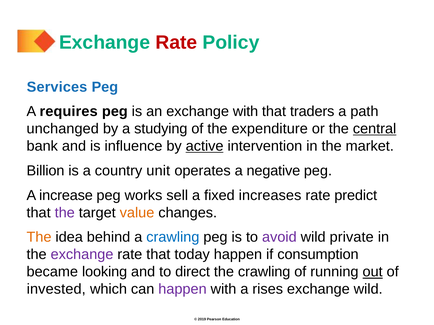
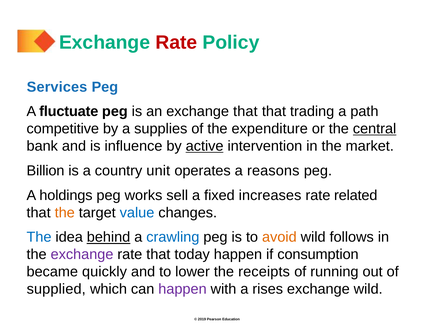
requires: requires -> fluctuate (69, 112)
exchange with: with -> that (245, 112)
traders: traders -> trading (312, 112)
unchanged: unchanged -> competitive (63, 129)
studying: studying -> supplies (161, 129)
negative: negative -> reasons (273, 171)
increase: increase -> holdings (66, 196)
predict: predict -> related (356, 196)
the colour: purple -> orange (65, 213)
value colour: orange -> blue (137, 213)
The colour: orange -> blue (39, 238)
behind underline: none -> present (109, 238)
avoid colour: purple -> orange (279, 238)
private: private -> follows (352, 238)
looking: looking -> quickly (104, 272)
direct: direct -> lower (193, 272)
the crawling: crawling -> receipts (264, 272)
out underline: present -> none (373, 272)
invested: invested -> supplied (56, 290)
